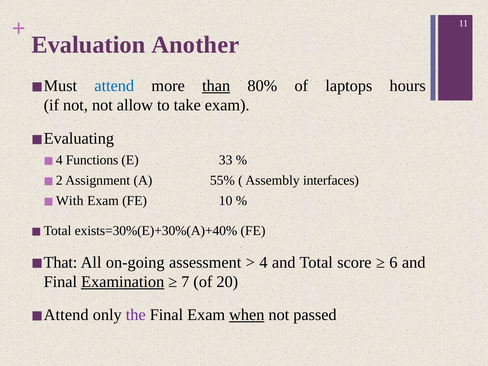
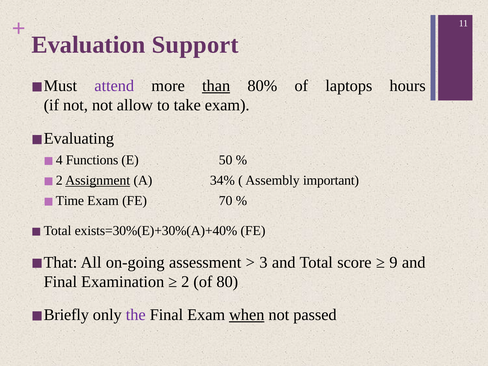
Another: Another -> Support (195, 45)
attend colour: blue -> purple (114, 86)
33: 33 -> 50 (226, 160)
Assignment underline: none -> present (98, 181)
55%: 55% -> 34% (222, 181)
interfaces: interfaces -> important (331, 181)
With: With -> Time (70, 201)
10: 10 -> 70 (226, 201)
4: 4 -> 3 (263, 262)
6: 6 -> 9 (393, 262)
Examination underline: present -> none (123, 282)
7: 7 -> 2 (185, 282)
20: 20 -> 80 (227, 282)
Attend: Attend -> Briefly (66, 315)
